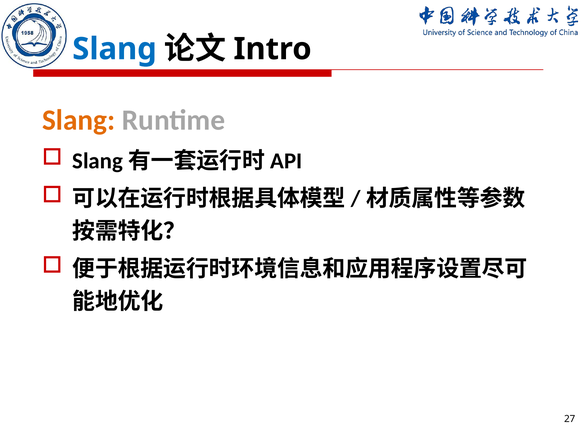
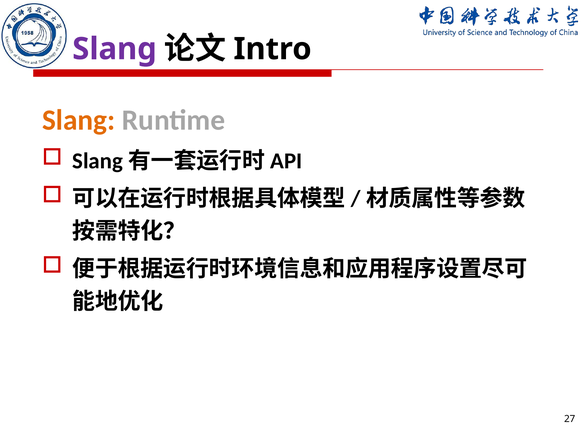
Slang colour: blue -> purple (114, 49)
